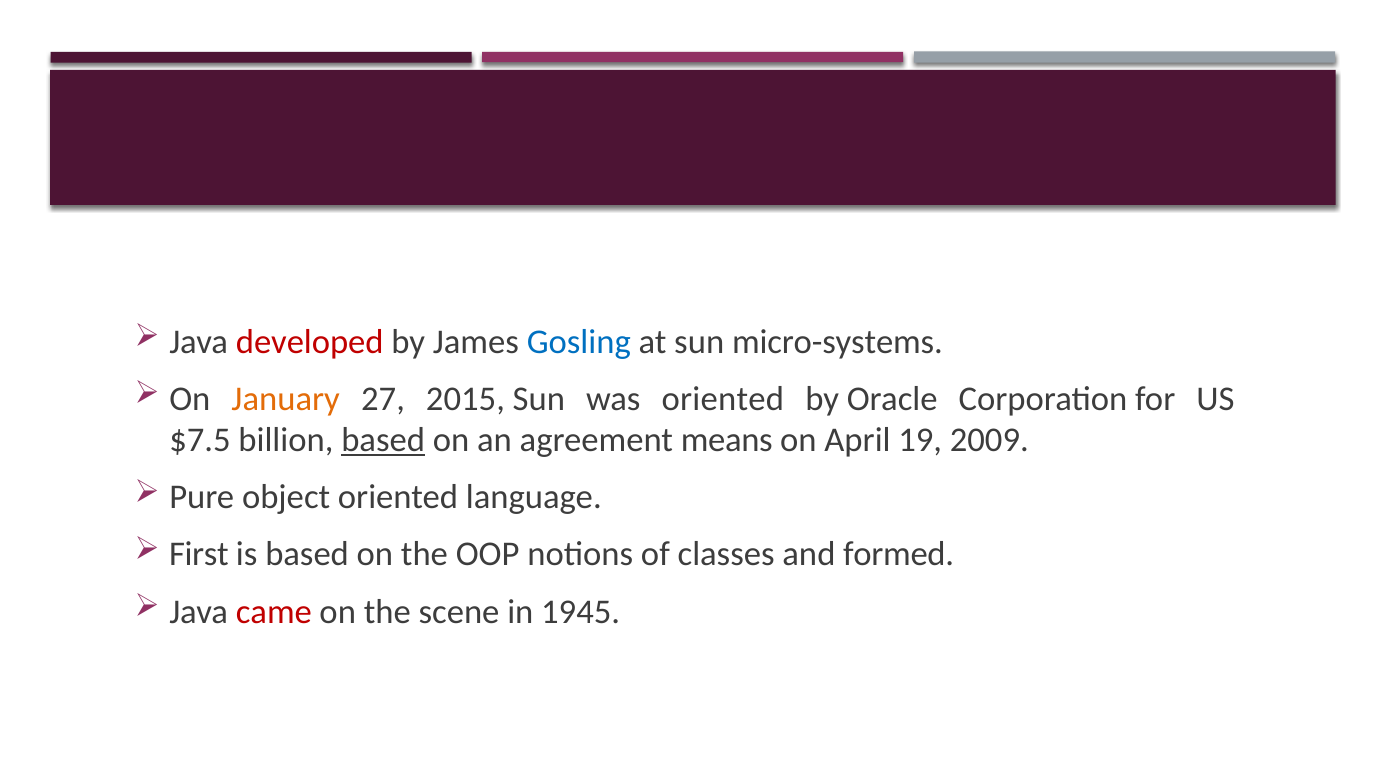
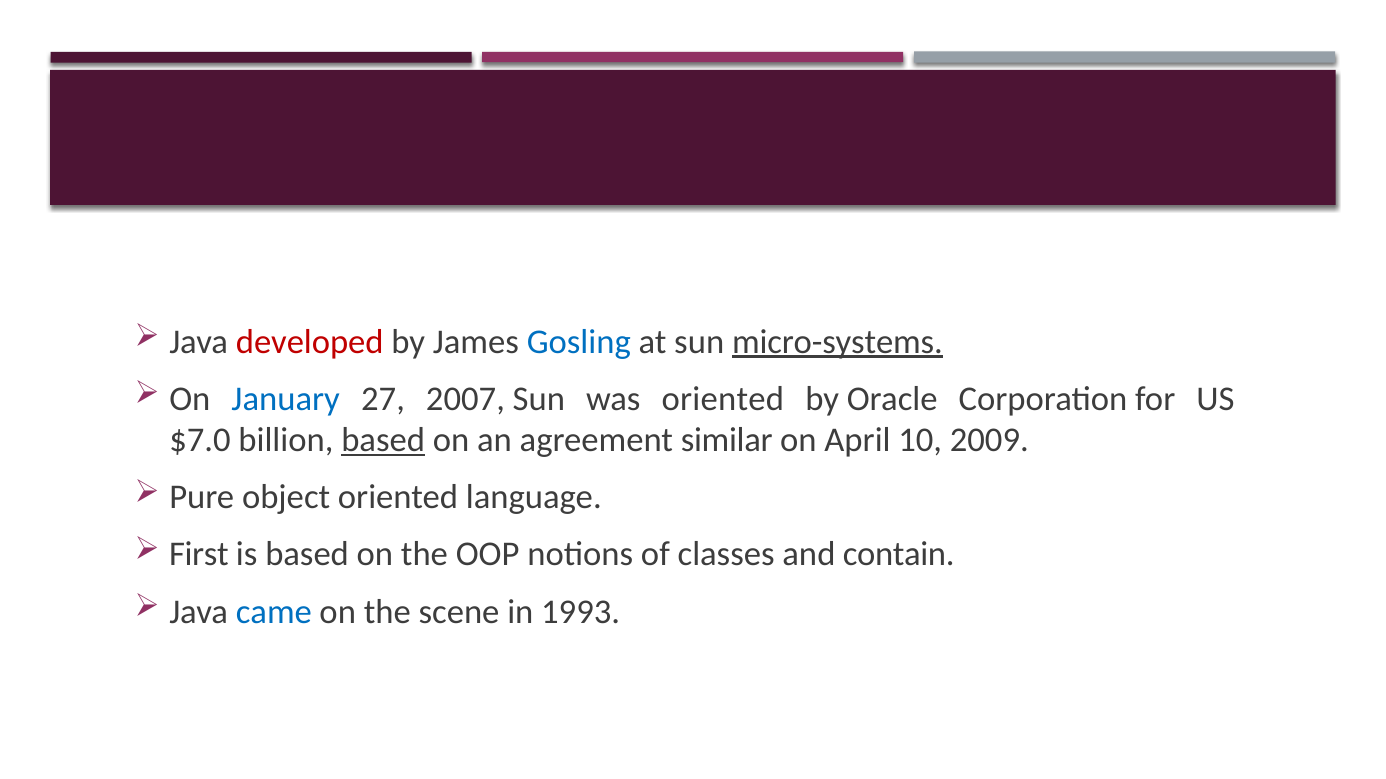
micro-systems underline: none -> present (837, 342)
January colour: orange -> blue (286, 399)
2015: 2015 -> 2007 (465, 399)
$7.5: $7.5 -> $7.0 (200, 441)
means: means -> similar (727, 441)
19: 19 -> 10 (920, 441)
formed: formed -> contain (899, 555)
came colour: red -> blue (274, 612)
1945: 1945 -> 1993 (581, 612)
